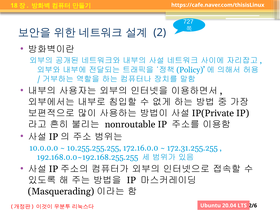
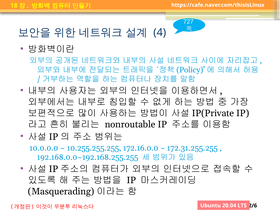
2: 2 -> 4 (160, 32)
